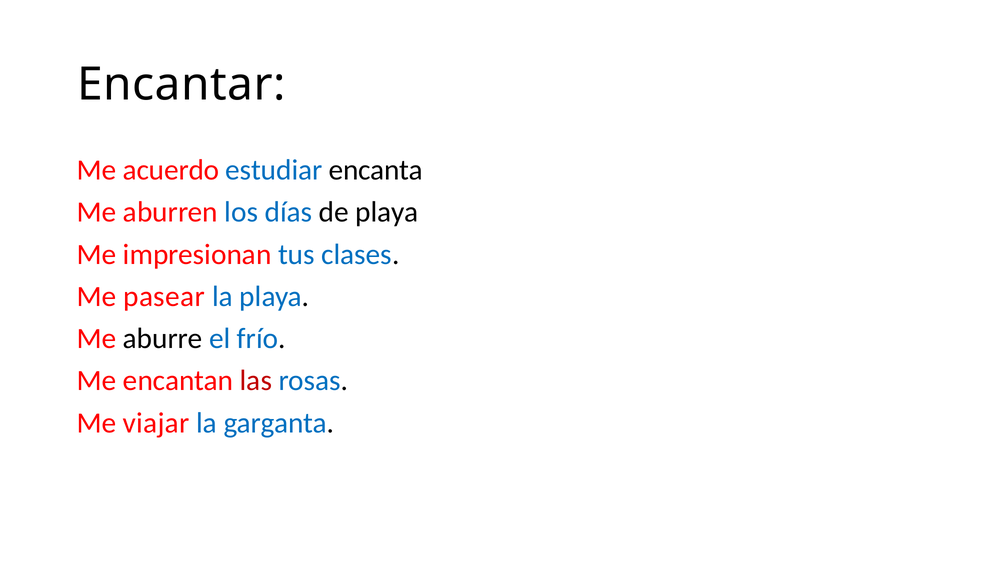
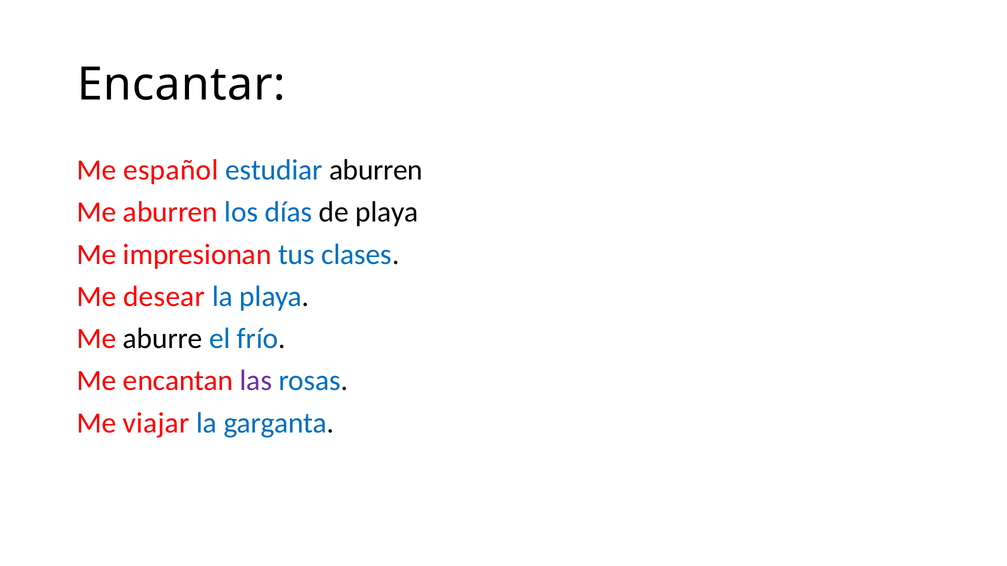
acuerdo: acuerdo -> español (171, 170)
estudiar encanta: encanta -> aburren (376, 170)
pasear: pasear -> desear (164, 297)
las colour: red -> purple (256, 381)
